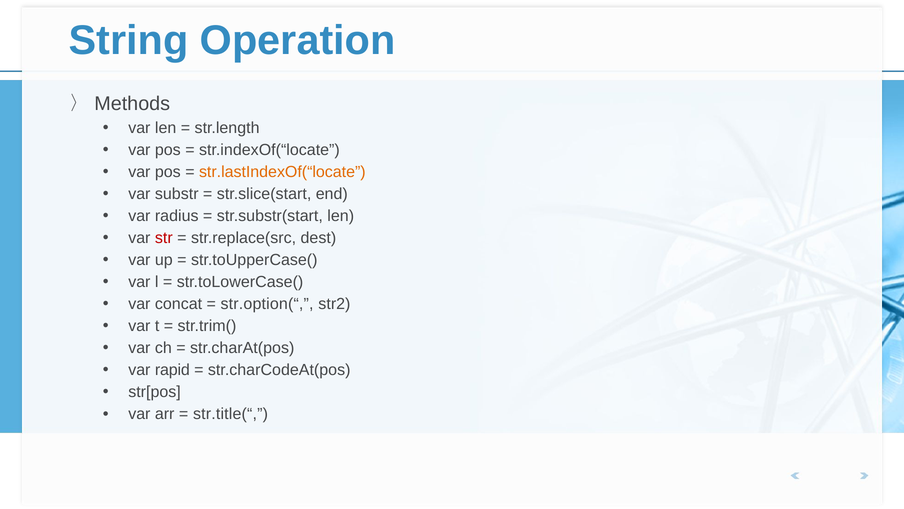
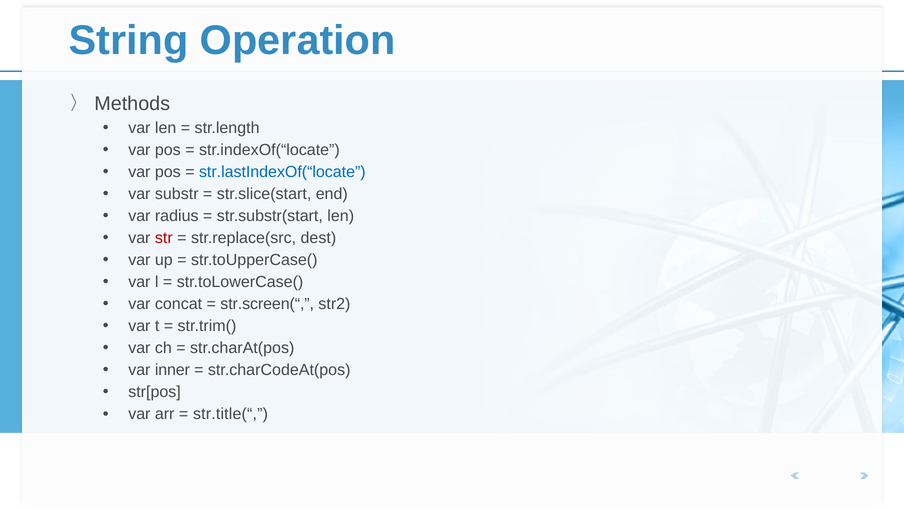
str.lastIndexOf(“locate colour: orange -> blue (282, 172)
str.option(“: str.option(“ -> str.screen(“ (267, 304)
rapid: rapid -> inner (172, 370)
